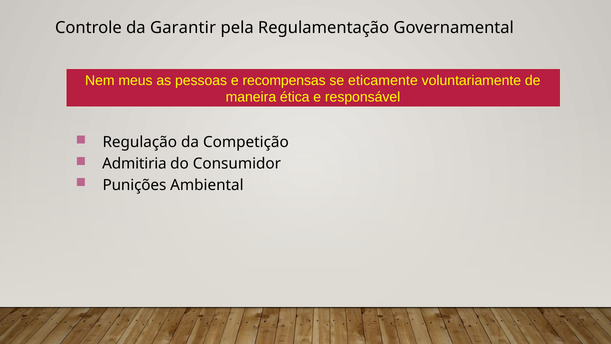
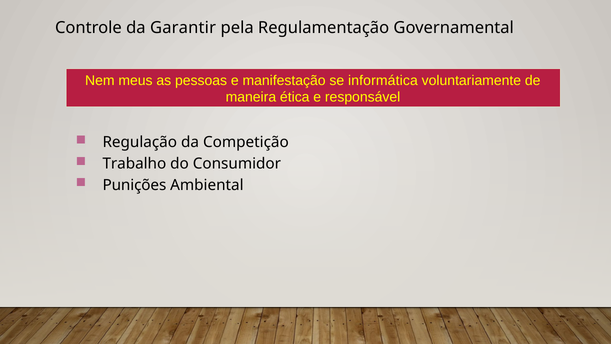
recompensas: recompensas -> manifestação (284, 80)
eticamente: eticamente -> informática (383, 80)
Admitiria: Admitiria -> Trabalho (134, 164)
